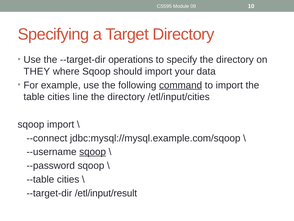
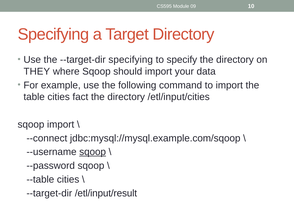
--target-dir operations: operations -> specifying (131, 59)
command underline: present -> none (181, 85)
line: line -> fact (80, 97)
